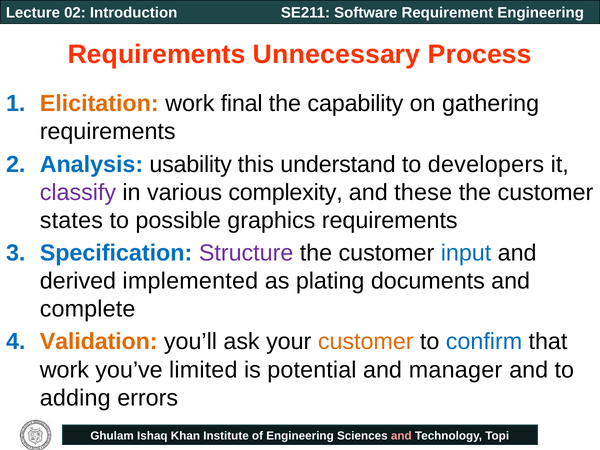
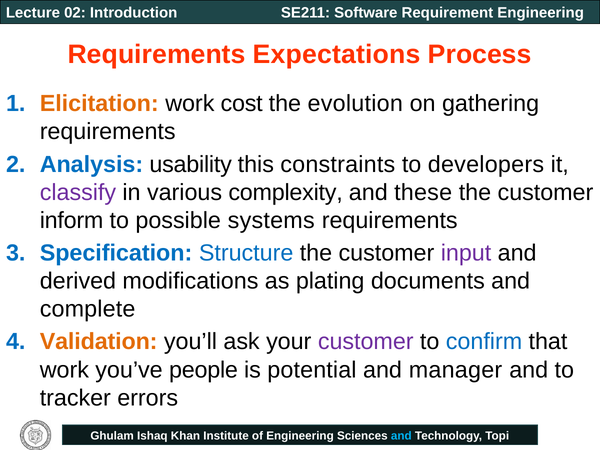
Unnecessary: Unnecessary -> Expectations (337, 54)
final: final -> cost (242, 104)
capability: capability -> evolution (355, 104)
understand: understand -> constraints (338, 164)
states: states -> inform (72, 220)
graphics: graphics -> systems (271, 220)
Structure colour: purple -> blue (246, 253)
input colour: blue -> purple (466, 253)
implemented: implemented -> modifications (190, 281)
customer colour: orange -> purple (366, 342)
limited: limited -> people (203, 370)
adding: adding -> tracker (75, 398)
and colour: pink -> light blue (401, 436)
